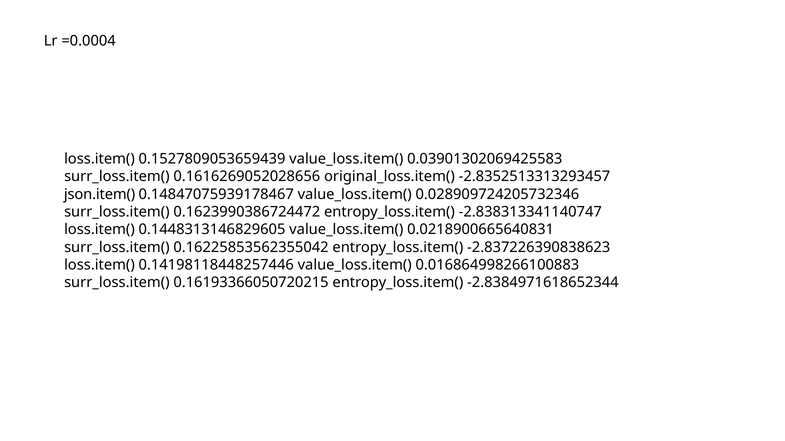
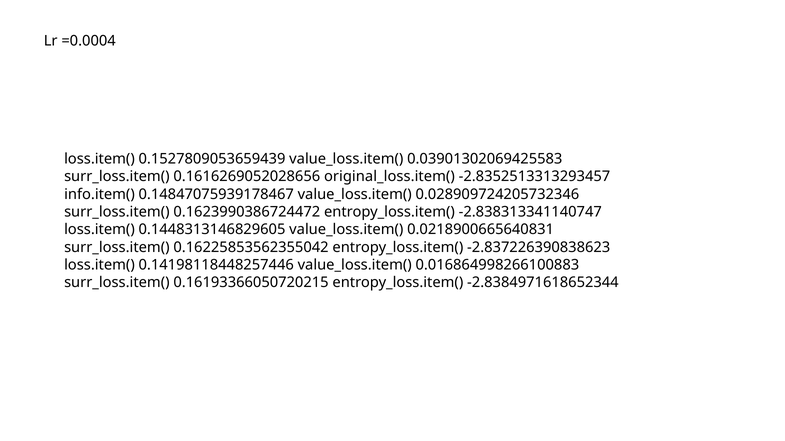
json.item(: json.item( -> info.item( (99, 195)
